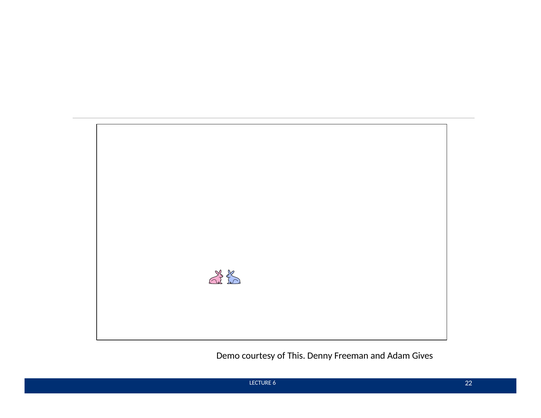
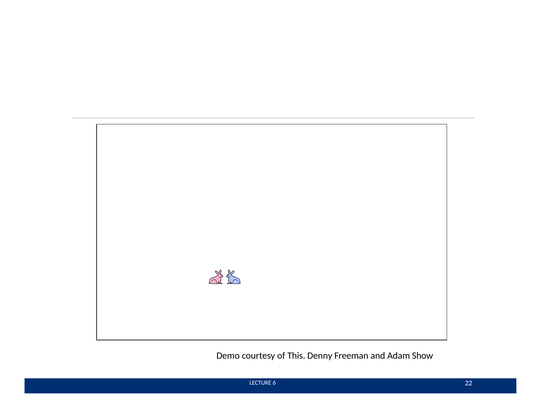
Gives: Gives -> Show (423, 356)
